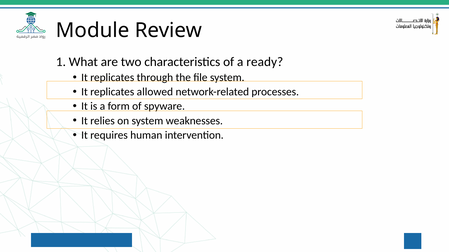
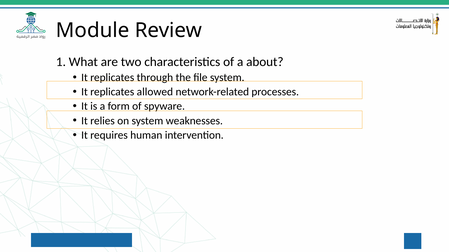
ready: ready -> about (265, 62)
